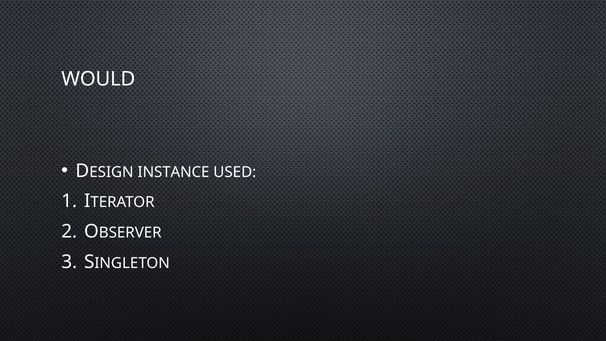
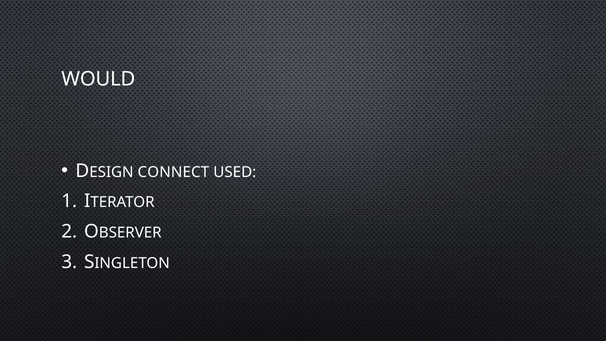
INSTANCE: INSTANCE -> CONNECT (173, 172)
